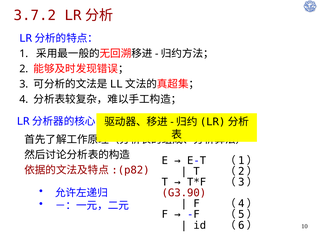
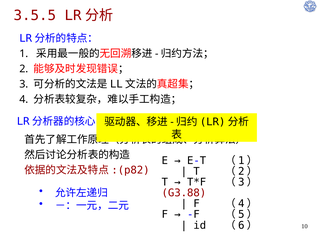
3.7.2: 3.7.2 -> 3.5.5 (35, 16)
G3.90: G3.90 -> G3.88 (184, 193)
